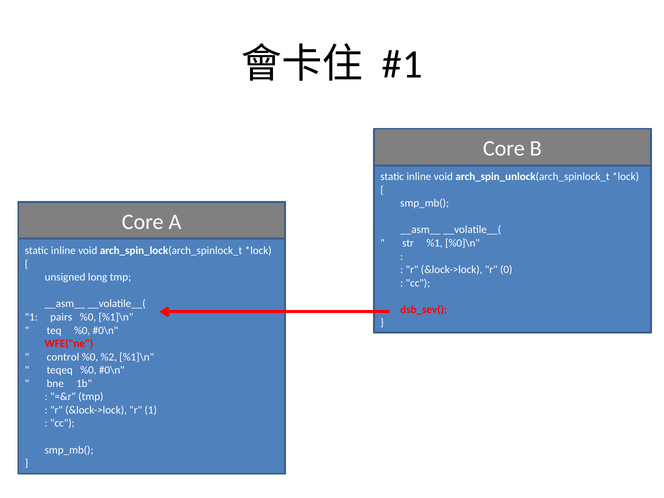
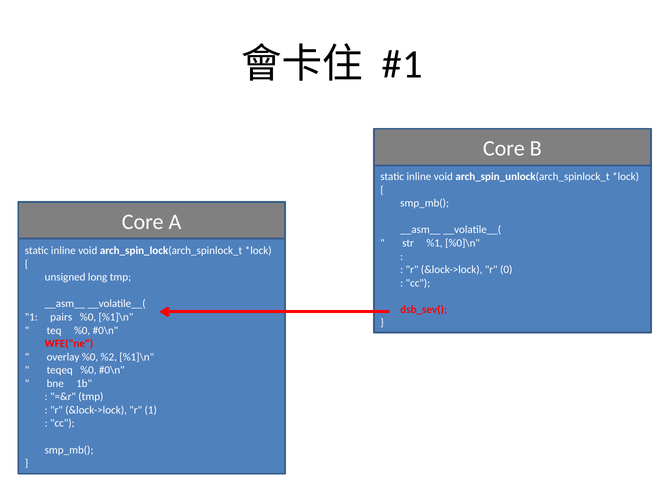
control: control -> overlay (63, 357)
